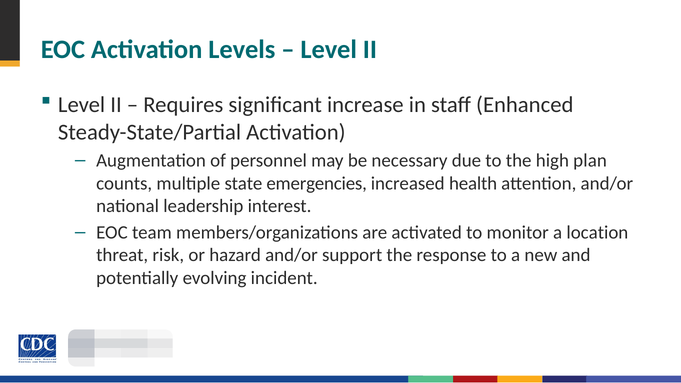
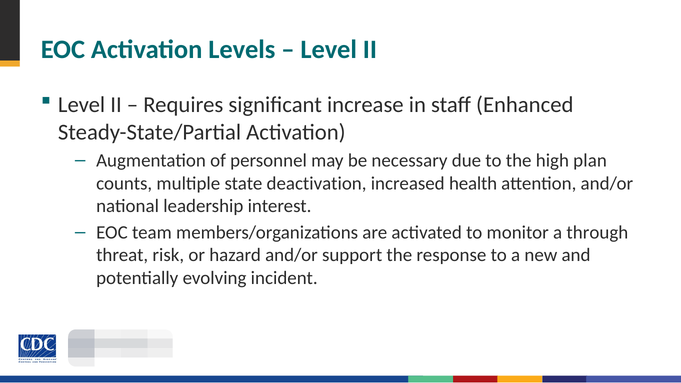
emergencies: emergencies -> deactivation (317, 183)
location: location -> through (597, 233)
